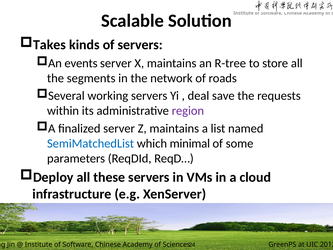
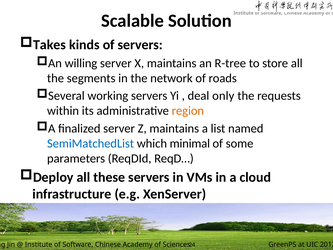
events: events -> willing (81, 63)
save: save -> only (223, 96)
region colour: purple -> orange (188, 111)
